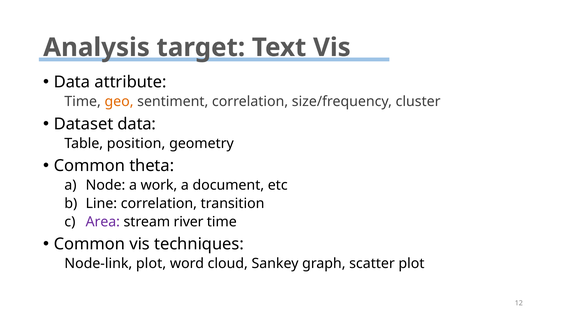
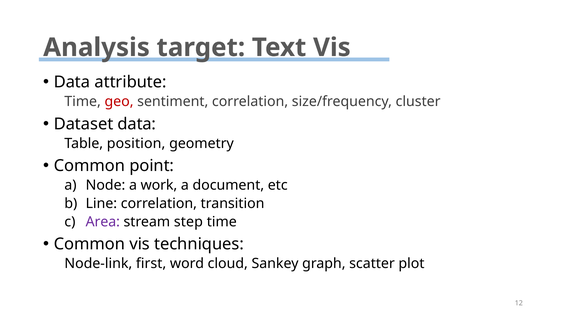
geo colour: orange -> red (119, 102)
theta: theta -> point (152, 166)
river: river -> step (188, 222)
Node-link plot: plot -> first (151, 264)
